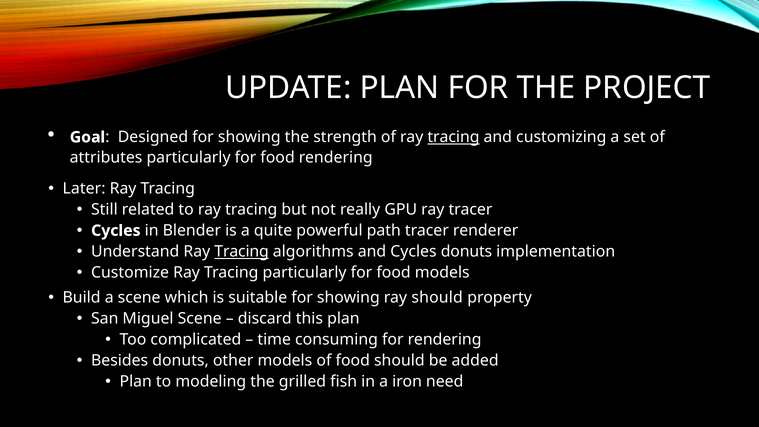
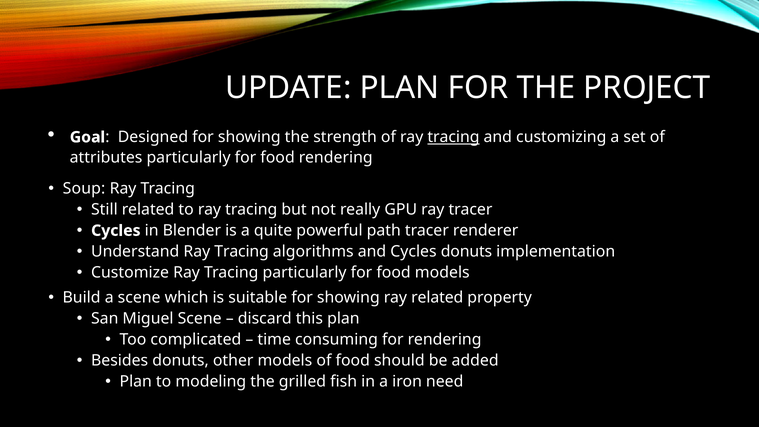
Later: Later -> Soup (84, 189)
Tracing underline: present -> none (242, 252)
ray should: should -> related (437, 298)
